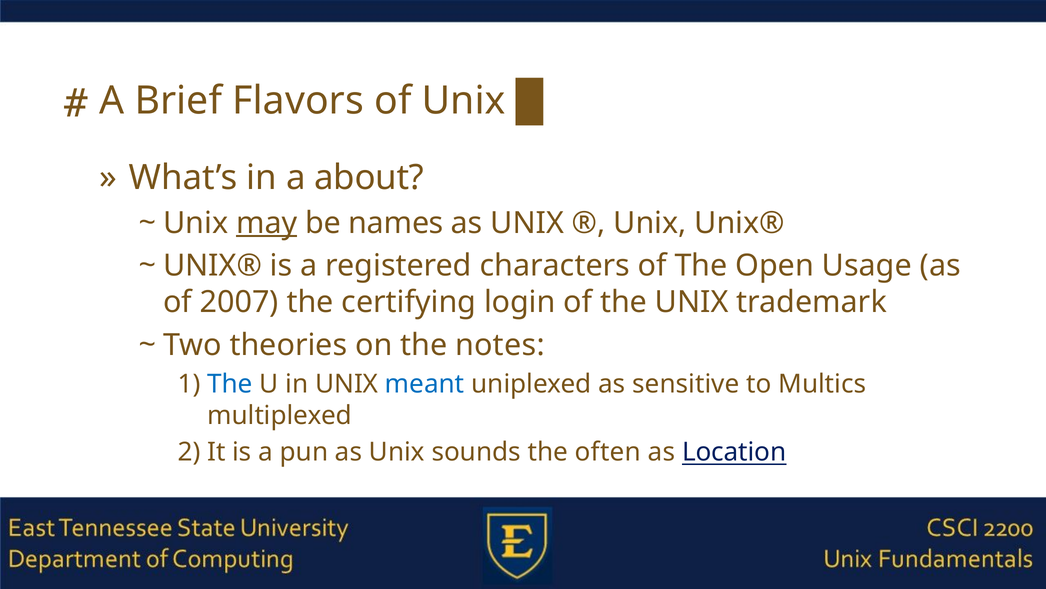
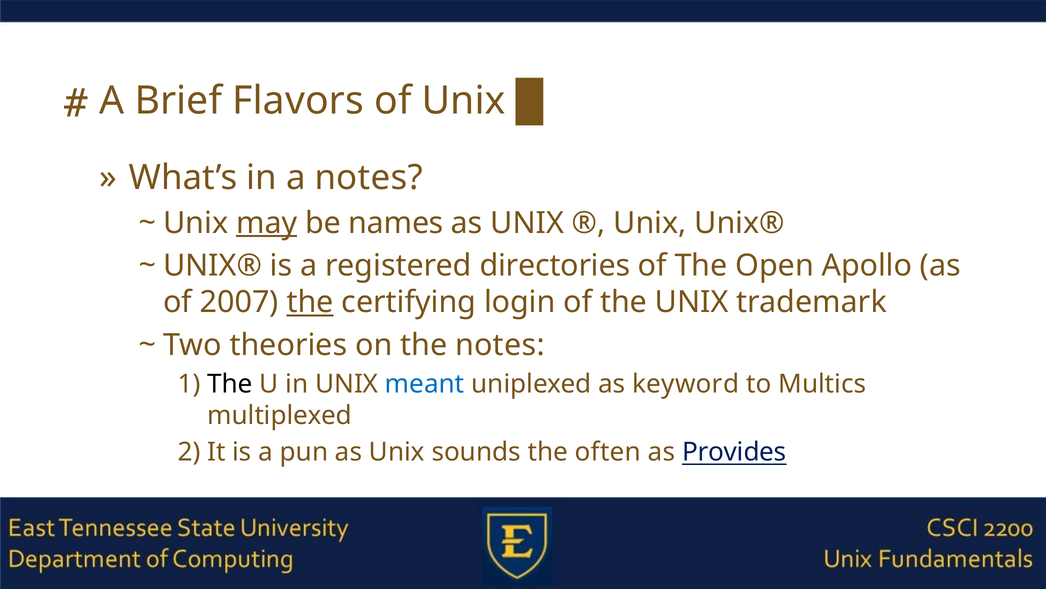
a about: about -> notes (369, 178)
characters: characters -> directories (555, 265)
Usage: Usage -> Apollo (867, 265)
the underline: none -> present (310, 302)
The colour: blue -> black (230, 384)
sensitive: sensitive -> keyword (686, 384)
Location: Location -> Provides (734, 452)
